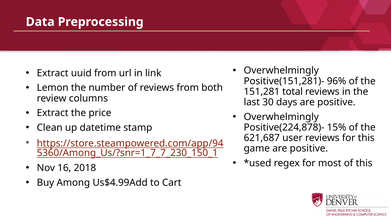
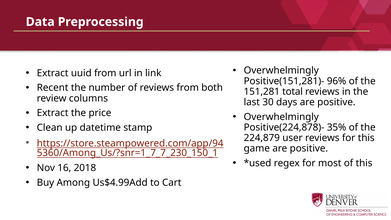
Lemon: Lemon -> Recent (53, 88)
15%: 15% -> 35% (337, 127)
621,687: 621,687 -> 224,879 (262, 138)
